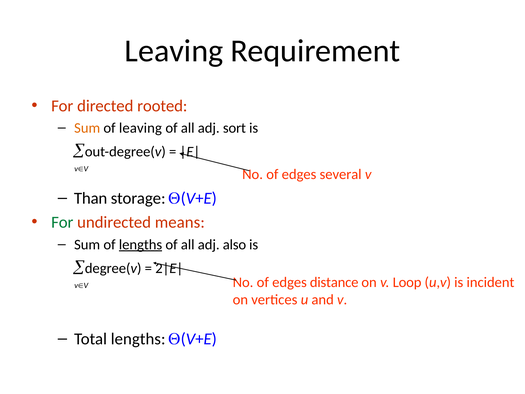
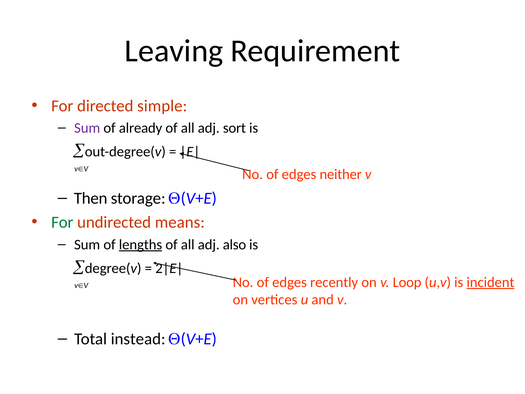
rooted: rooted -> simple (162, 106)
Sum colour: orange -> purple (87, 128)
of leaving: leaving -> already (141, 128)
several: several -> neither (341, 174)
Than: Than -> Then (91, 198)
distance: distance -> recently (334, 282)
incident underline: none -> present (490, 282)
Total lengths: lengths -> instead (138, 339)
